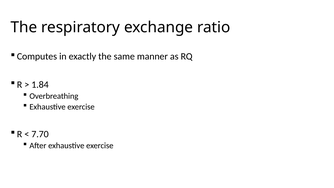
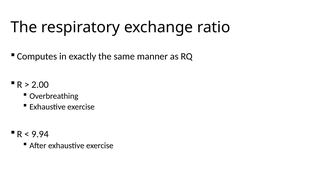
1.84: 1.84 -> 2.00 (40, 84)
7.70: 7.70 -> 9.94 (40, 134)
